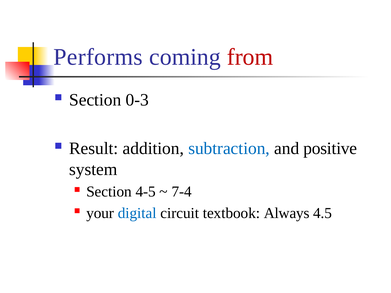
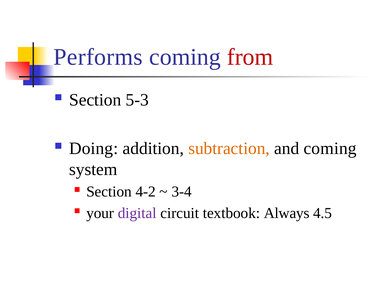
0-3: 0-3 -> 5-3 (137, 100)
Result: Result -> Doing (94, 149)
subtraction colour: blue -> orange (229, 149)
and positive: positive -> coming (330, 149)
4-5: 4-5 -> 4-2 (146, 192)
7-4: 7-4 -> 3-4 (182, 192)
digital colour: blue -> purple (137, 213)
